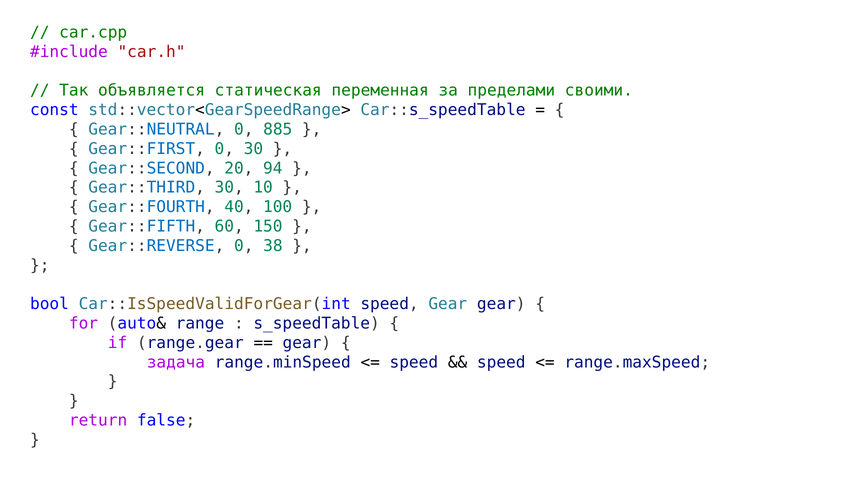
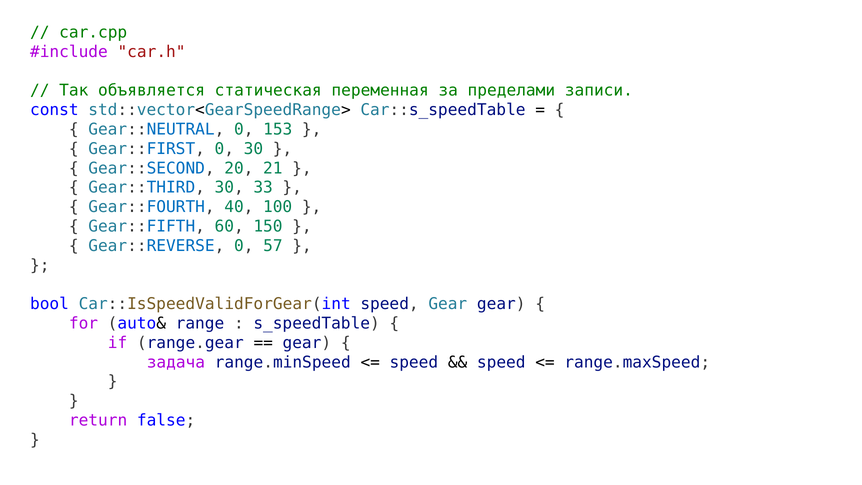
своими: своими -> записи (599, 91)
885: 885 -> 153 (278, 129)
94: 94 -> 21 (273, 168)
10: 10 -> 33 (263, 188)
38: 38 -> 57 (273, 246)
